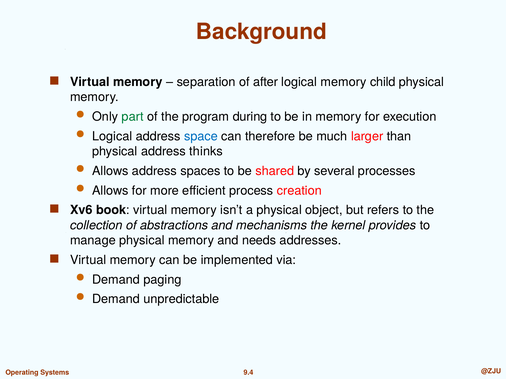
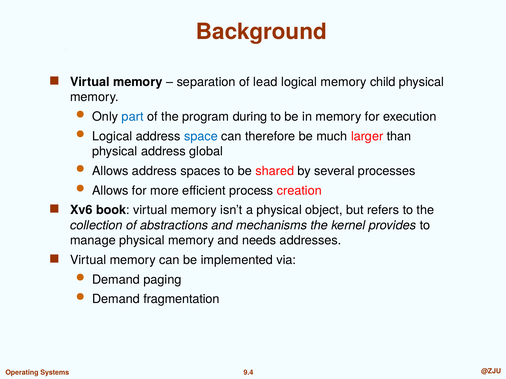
after: after -> lead (265, 82)
part colour: green -> blue (133, 117)
thinks: thinks -> global (206, 152)
unpredictable: unpredictable -> fragmentation (181, 300)
